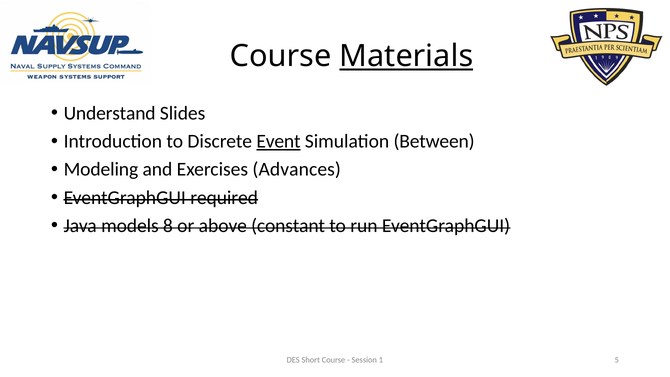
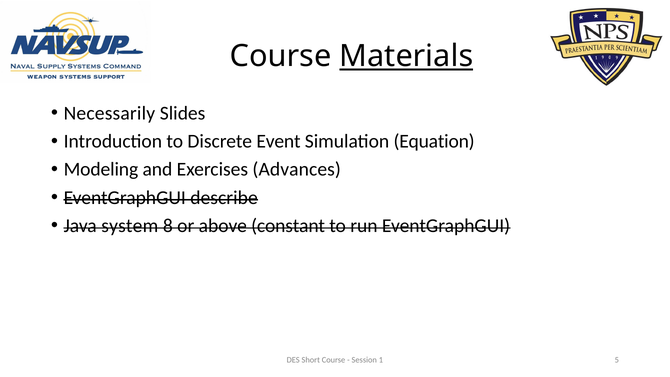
Understand: Understand -> Necessarily (109, 113)
Event underline: present -> none (278, 141)
Between: Between -> Equation (434, 141)
required: required -> describe (224, 198)
models: models -> system (130, 226)
